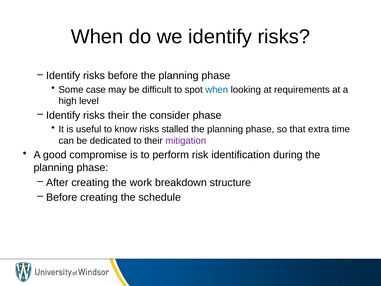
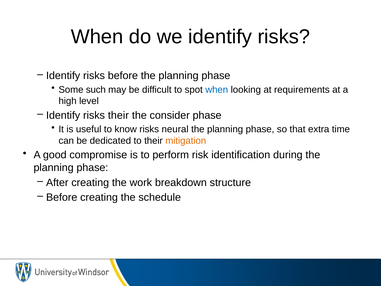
case: case -> such (96, 90)
stalled: stalled -> neural (175, 129)
mitigation colour: purple -> orange (186, 141)
